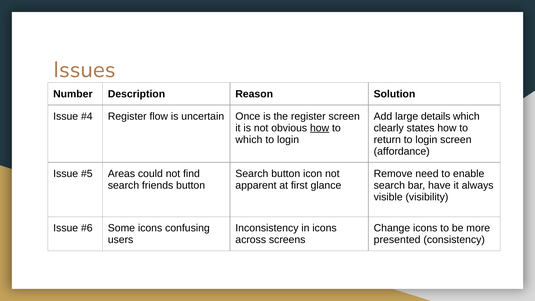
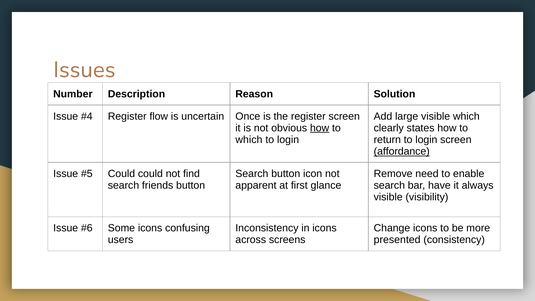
large details: details -> visible (436, 116)
affordance underline: none -> present (402, 151)
Areas: Areas -> Could (121, 174)
